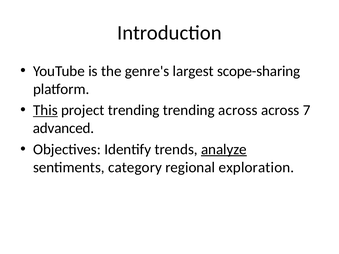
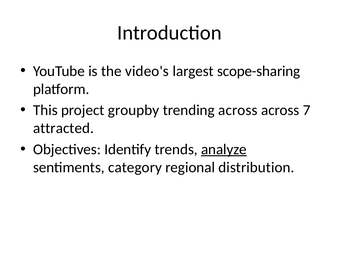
genre's: genre's -> video's (147, 71)
This underline: present -> none (45, 110)
project trending: trending -> groupby (134, 110)
advanced: advanced -> attracted (63, 128)
exploration: exploration -> distribution (256, 168)
